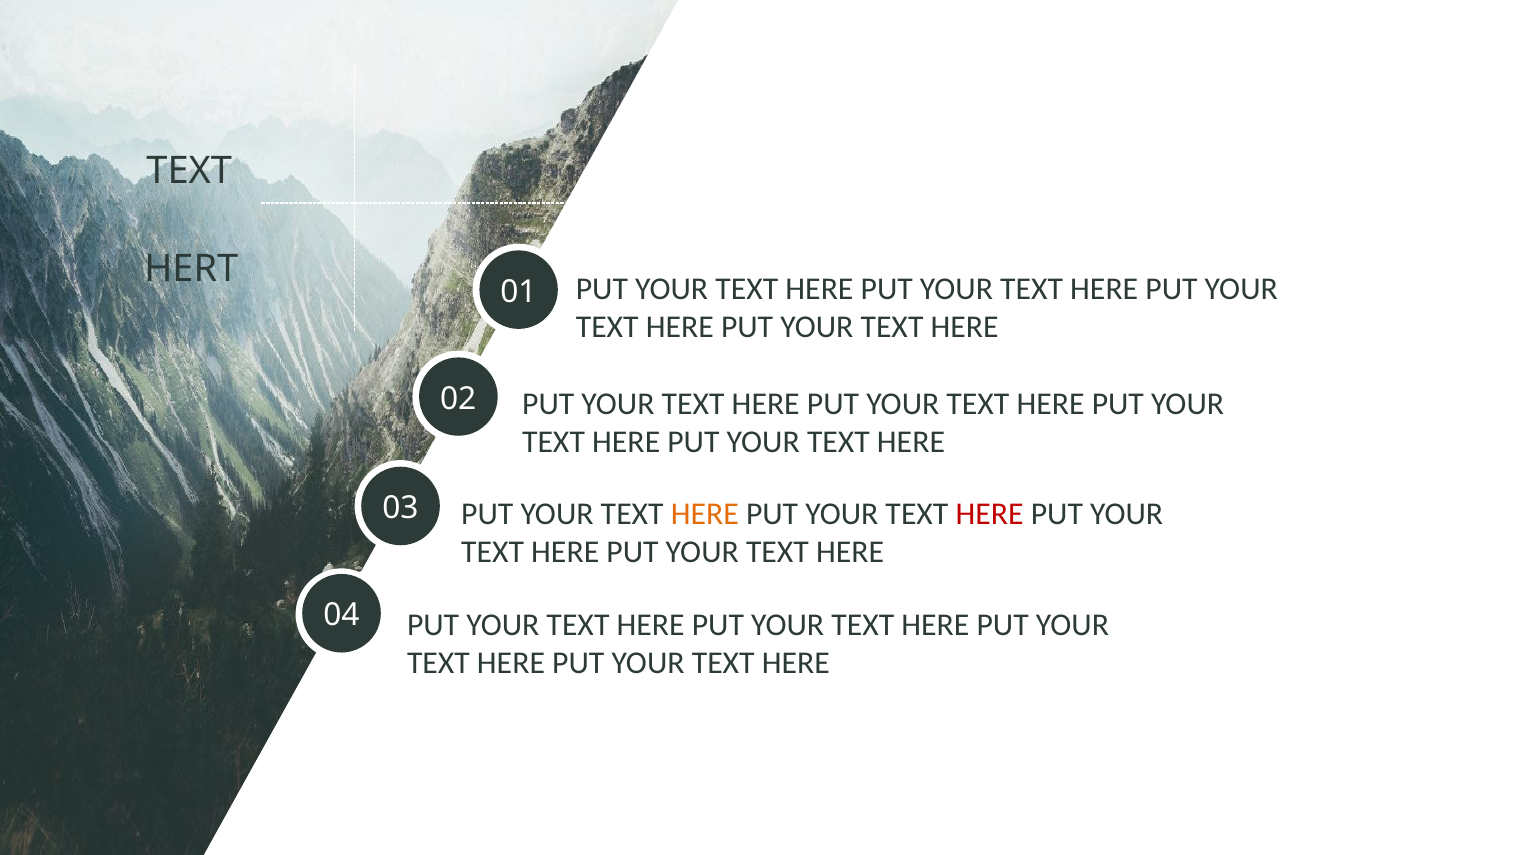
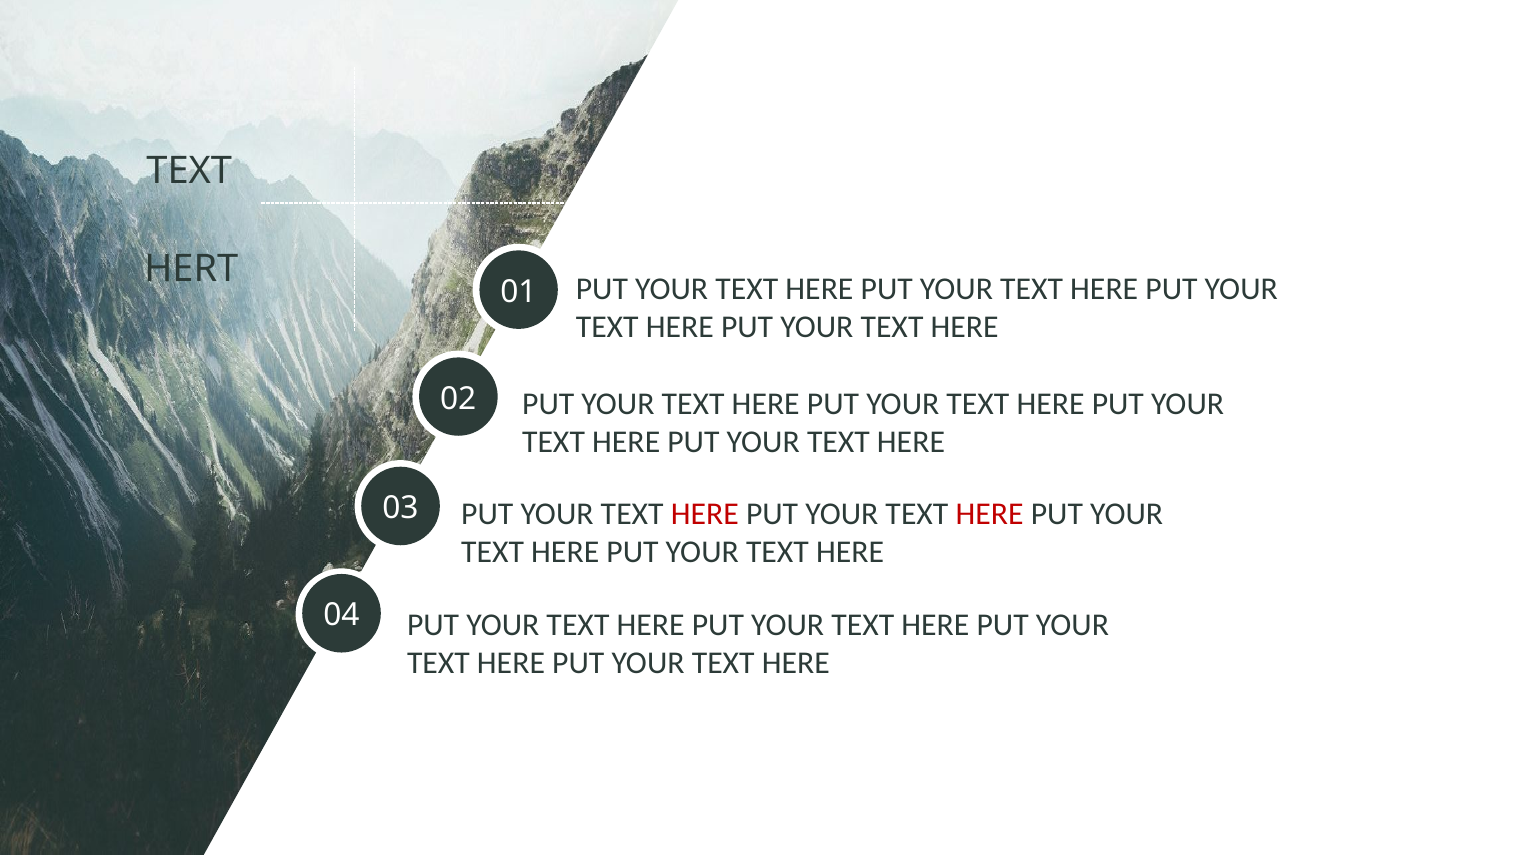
HERE colour: orange -> red (705, 515)
